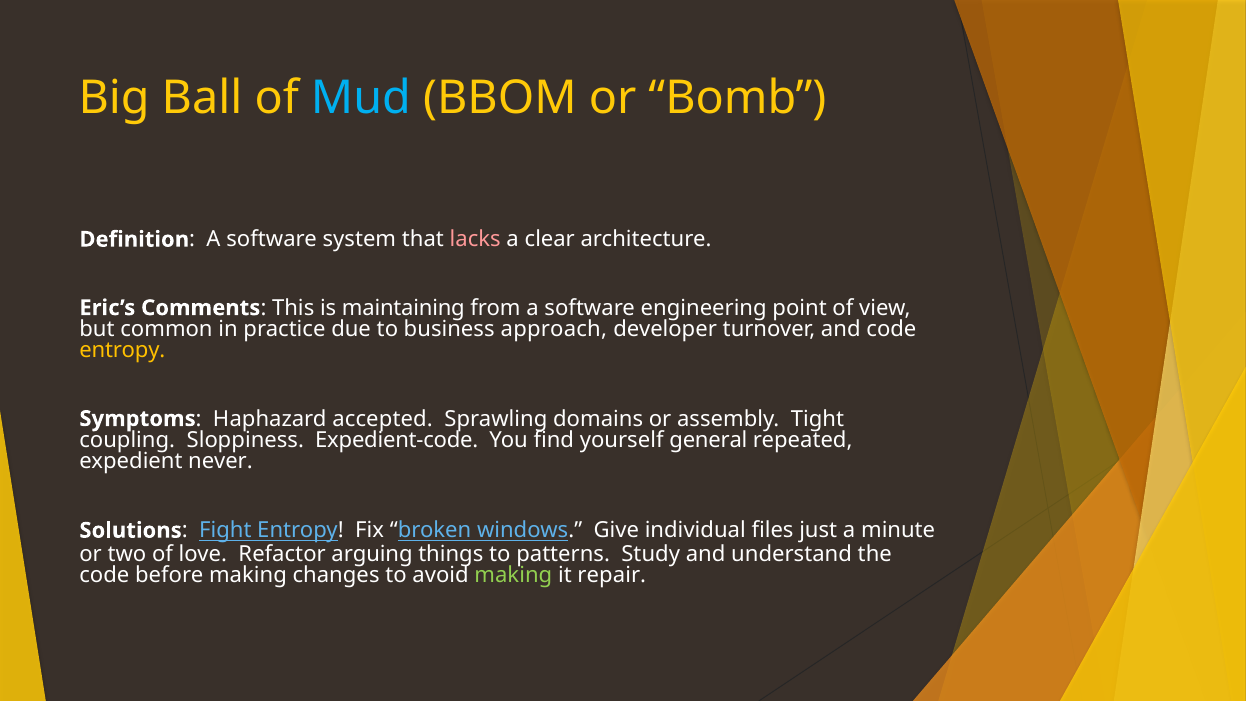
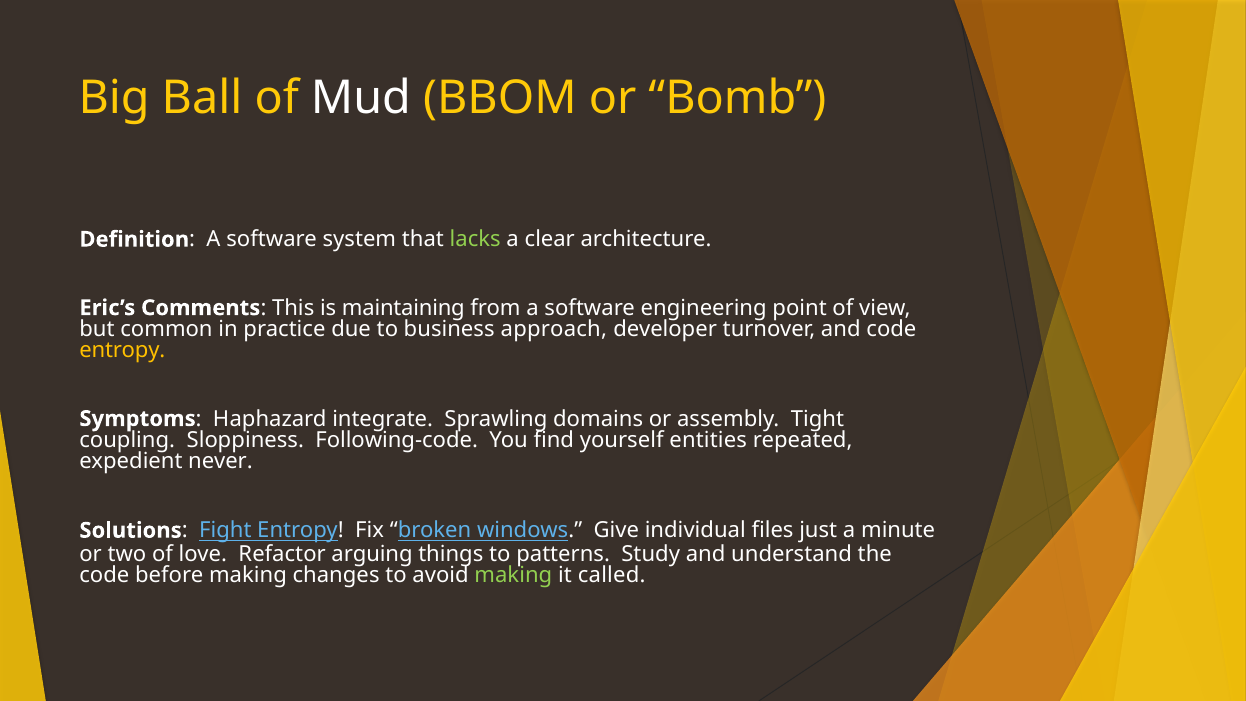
Mud colour: light blue -> white (361, 98)
lacks colour: pink -> light green (475, 239)
accepted: accepted -> integrate (383, 419)
Expedient-code: Expedient-code -> Following-code (397, 440)
general: general -> entities (708, 440)
repair: repair -> called (612, 575)
